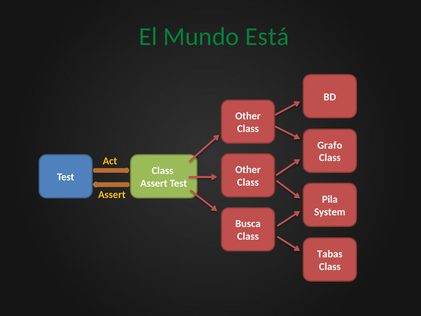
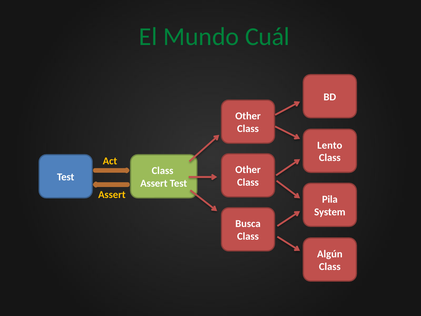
Está: Está -> Cuál (267, 37)
Grafo: Grafo -> Lento (330, 145)
Tabas: Tabas -> Algún (330, 254)
